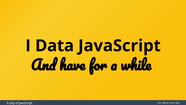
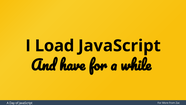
Data: Data -> Load (55, 46)
